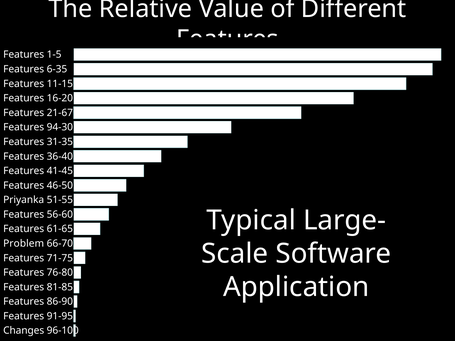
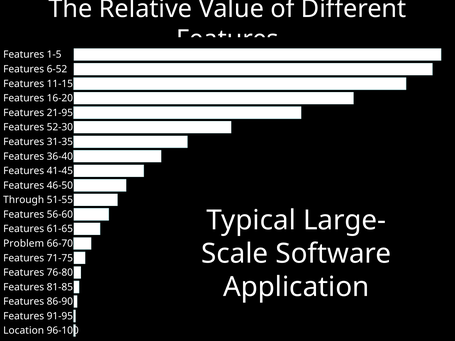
6-35: 6-35 -> 6-52 (57, 69)
21-67: 21-67 -> 21-95 (60, 113)
94-30: 94-30 -> 52-30 (60, 127)
Priyanka: Priyanka -> Through (24, 200)
Changes: Changes -> Location (24, 331)
